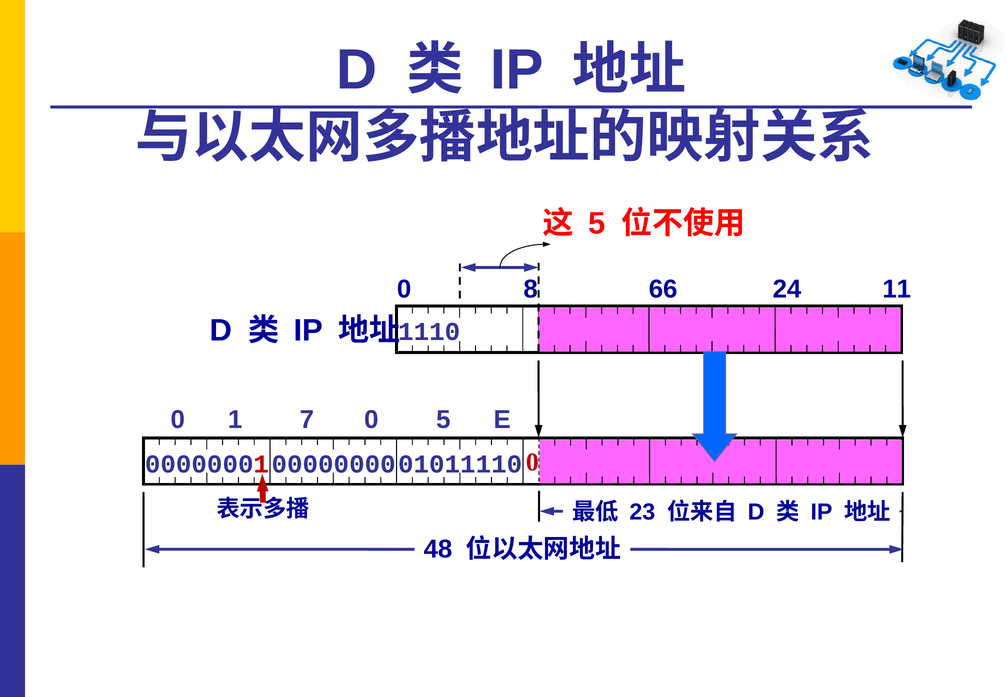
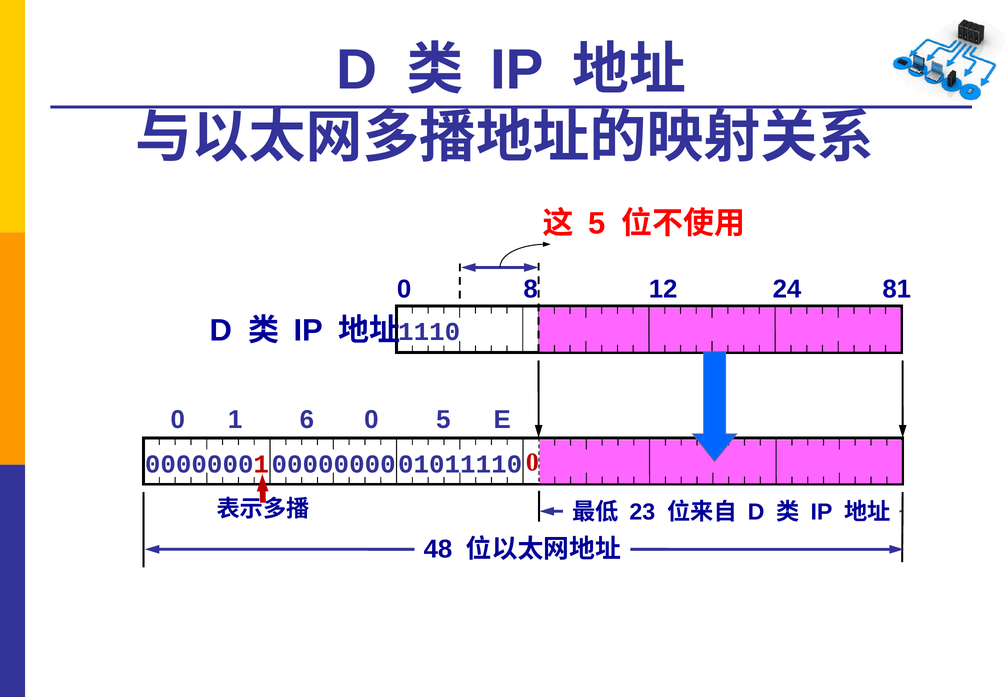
66: 66 -> 12 (663, 289)
11: 11 -> 81 (897, 289)
7: 7 -> 6 (307, 420)
